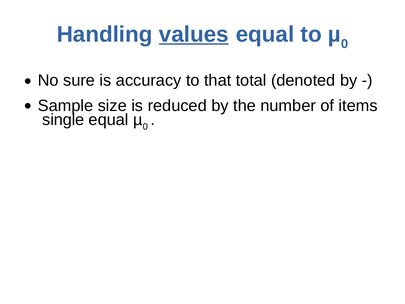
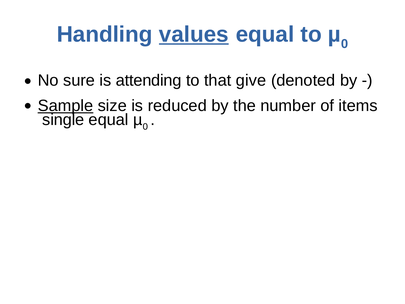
accuracy: accuracy -> attending (149, 80)
total: total -> give (251, 80)
Sample underline: none -> present (65, 106)
